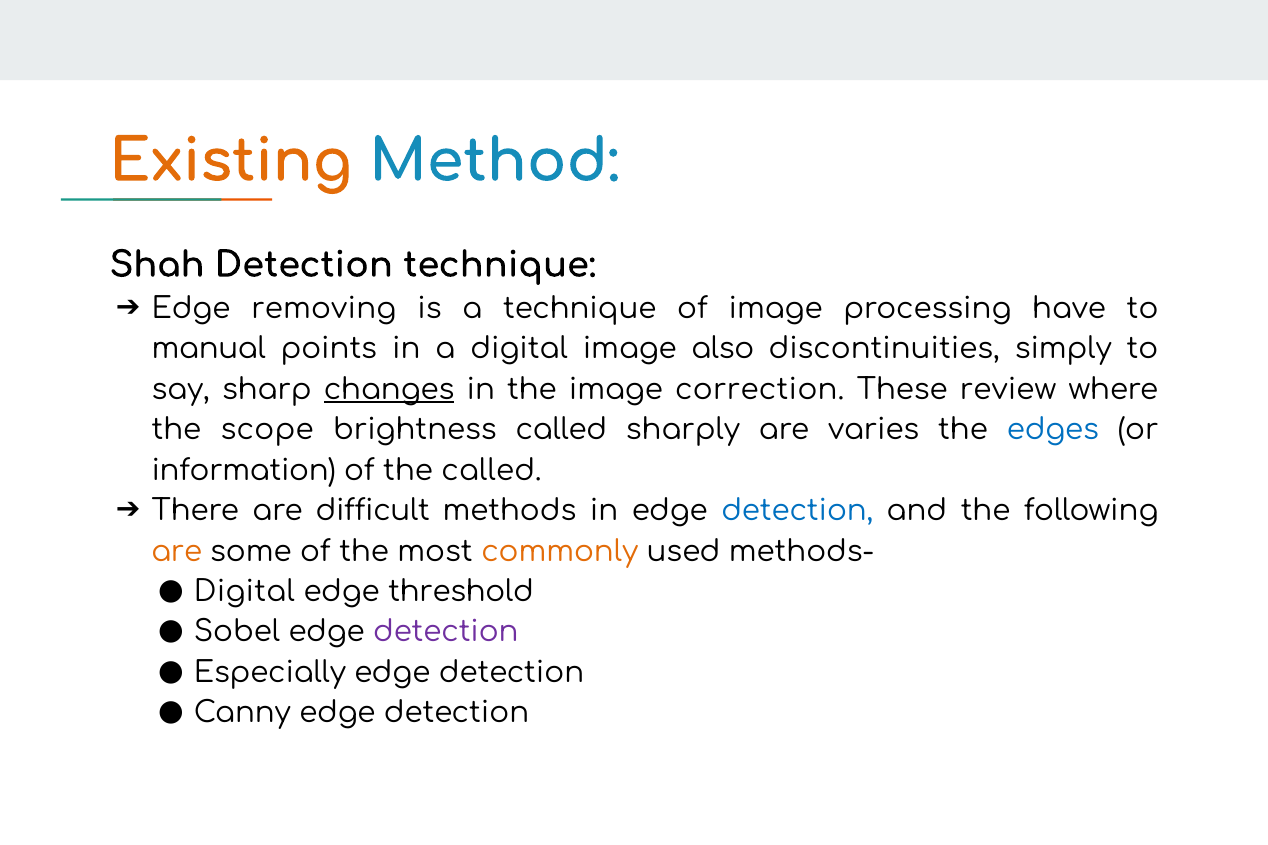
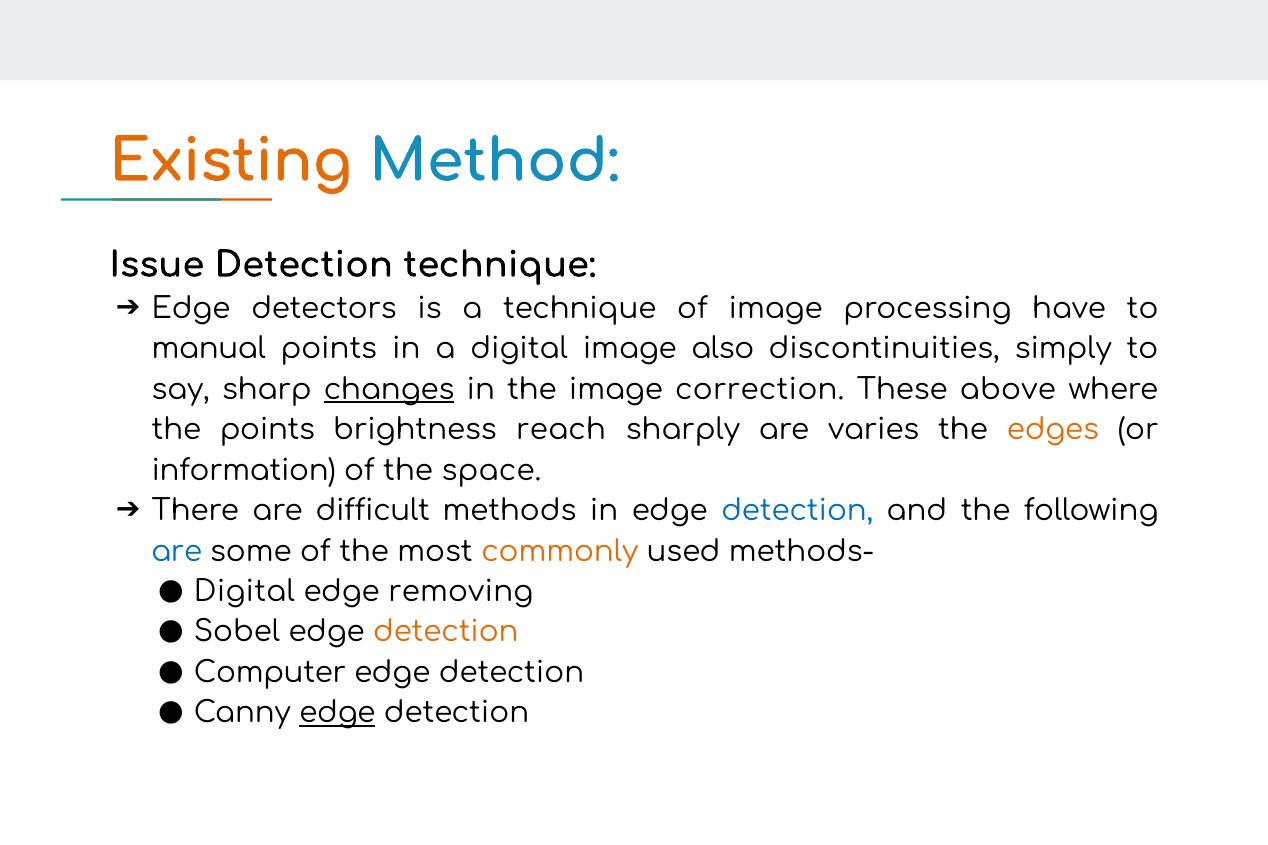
Shah: Shah -> Issue (157, 265)
removing: removing -> detectors (324, 309)
review: review -> above (1008, 390)
the scope: scope -> points (267, 430)
brightness called: called -> reach (561, 430)
edges colour: blue -> orange (1053, 430)
the called: called -> space (491, 471)
are colour: orange -> blue (177, 552)
threshold: threshold -> removing (461, 592)
detection colour: purple -> orange (446, 633)
Especially: Especially -> Computer (270, 673)
edge underline: none -> present (337, 713)
